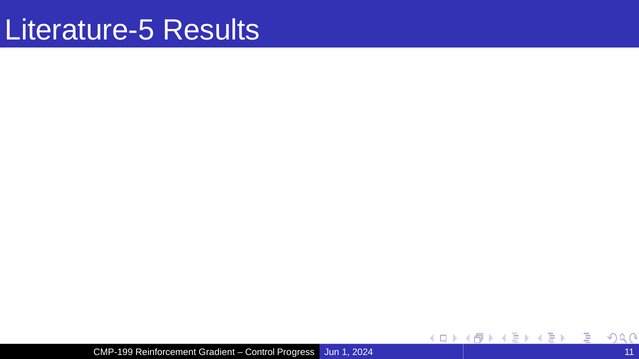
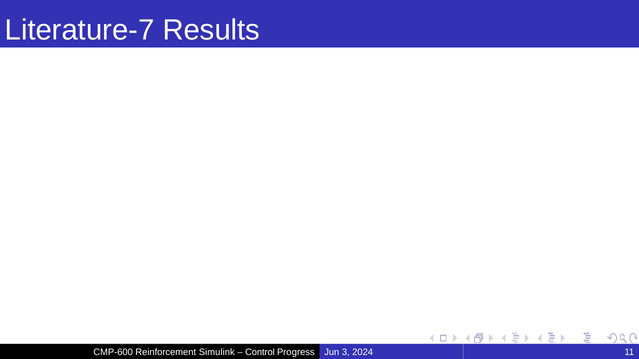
Literature-5: Literature-5 -> Literature-7 (80, 30)
CMP-199: CMP-199 -> CMP-600 (113, 352)
Gradient: Gradient -> Simulink (217, 352)
1: 1 -> 3 (346, 352)
